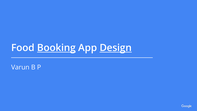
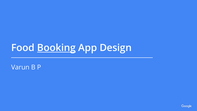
Design underline: present -> none (116, 48)
